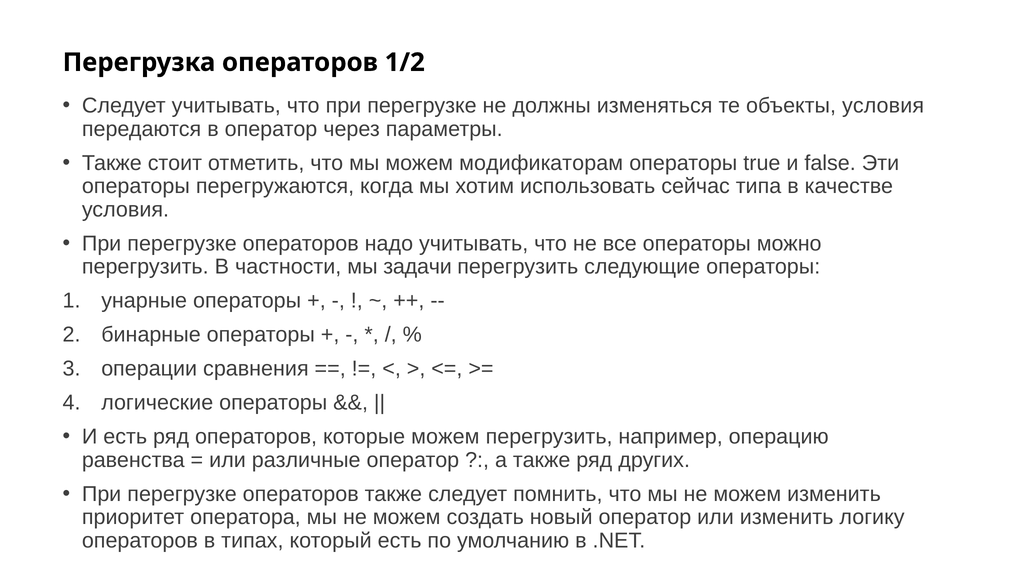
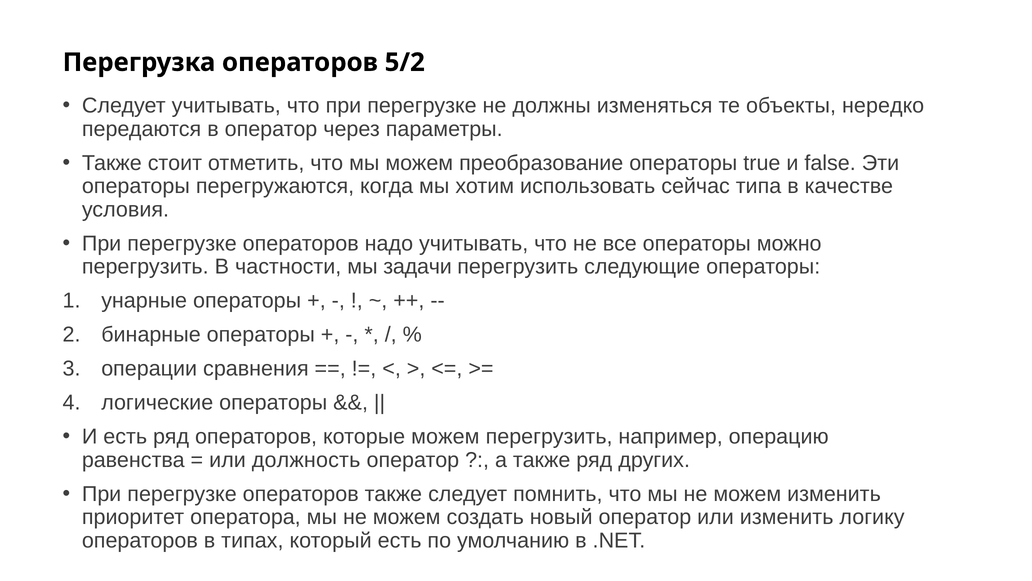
1/2: 1/2 -> 5/2 (405, 62)
объекты условия: условия -> нередко (883, 106)
модификаторам: модификаторам -> преобразование (541, 163)
различные: различные -> должность (306, 460)
